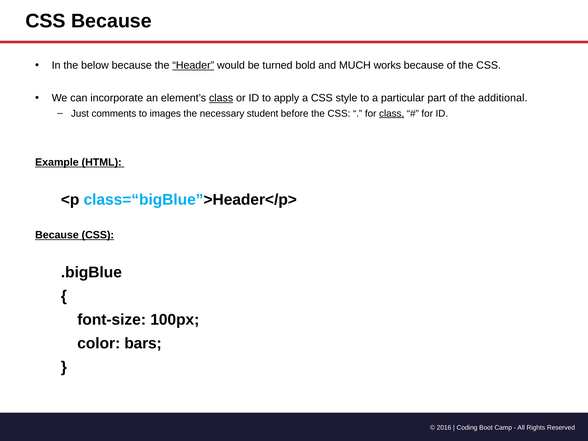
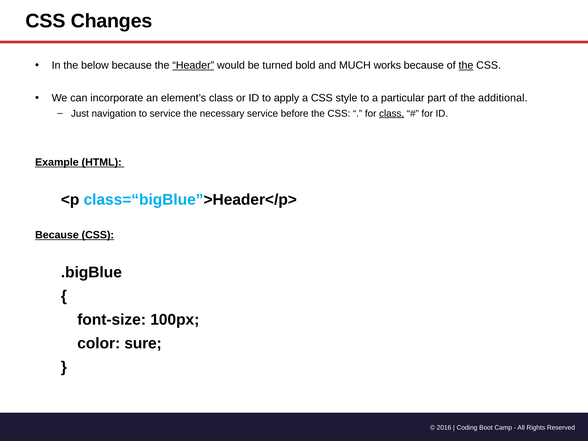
CSS Because: Because -> Changes (112, 21)
the underline: none -> present (466, 65)
class underline: present -> none (221, 98)
comments: comments -> navigation (114, 114)
to images: images -> service (165, 114)
necessary student: student -> service (263, 114)
bars: bars -> sure (143, 343)
